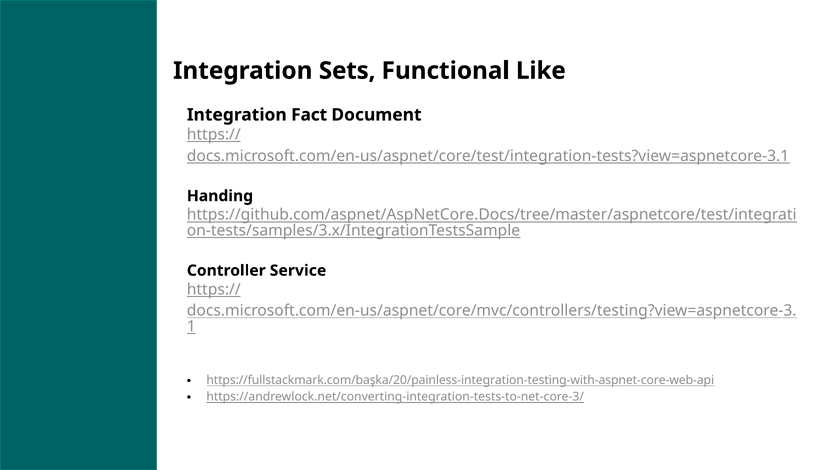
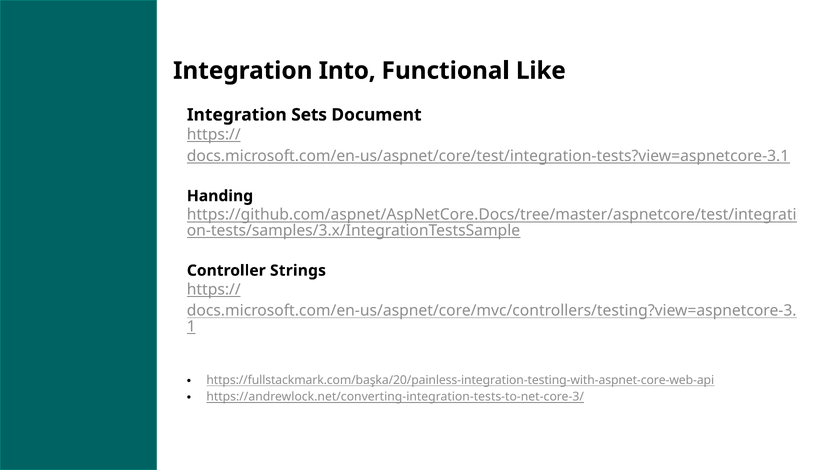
Sets: Sets -> Into (347, 71)
Fact: Fact -> Sets (309, 115)
Service: Service -> Strings (298, 270)
